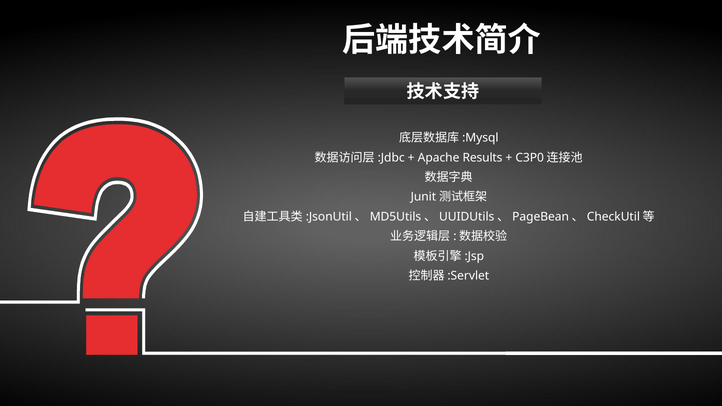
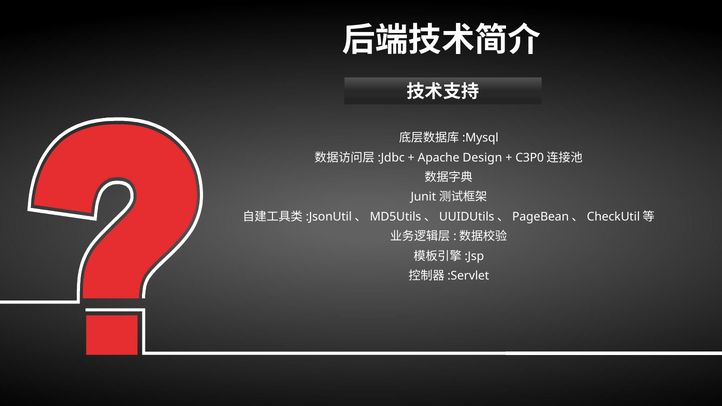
Results: Results -> Design (482, 158)
